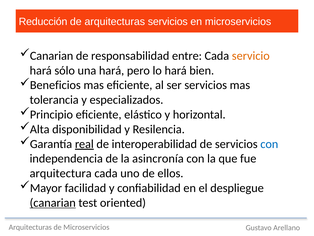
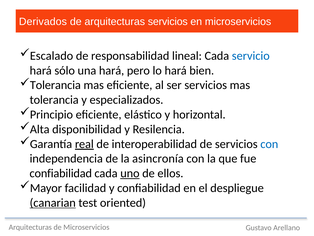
Reducción: Reducción -> Derivados (43, 22)
Canarian: Canarian -> Escalado (52, 56)
entre: entre -> lineal (187, 56)
servicio colour: orange -> blue (251, 56)
Beneficios: Beneficios -> Tolerancia (55, 85)
arquitectura: arquitectura -> confiabilidad (61, 173)
uno underline: none -> present (130, 173)
